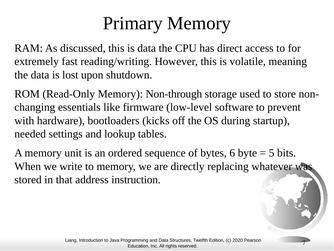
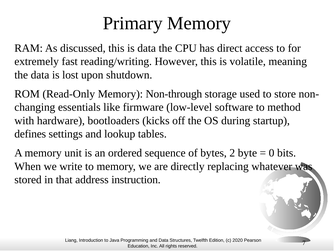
prevent: prevent -> method (284, 107)
needed: needed -> defines (30, 134)
6: 6 -> 2 (232, 153)
5: 5 -> 0 (272, 153)
